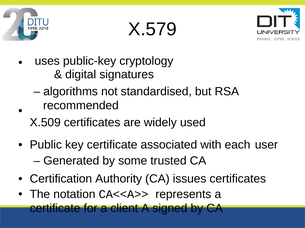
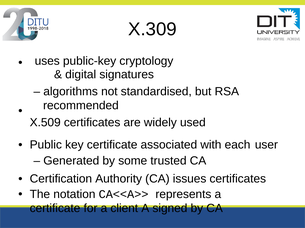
X.579: X.579 -> X.309 (152, 29)
